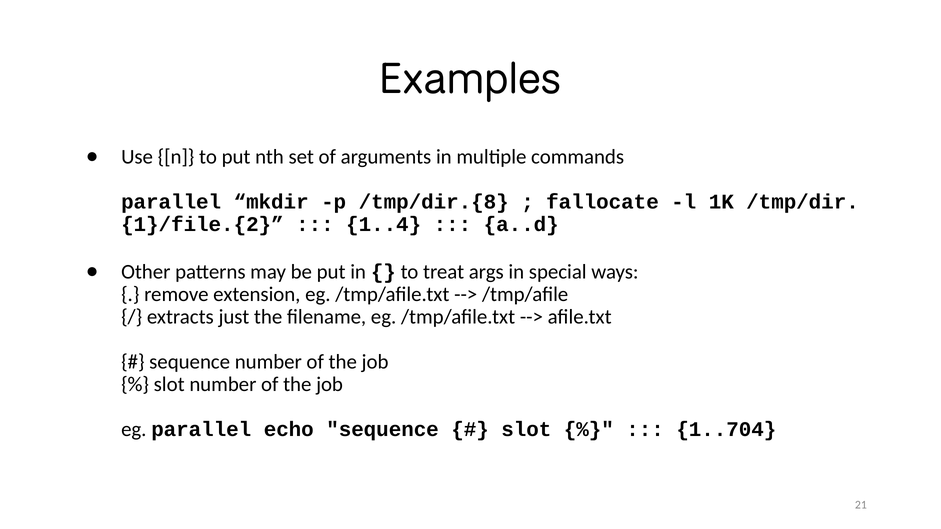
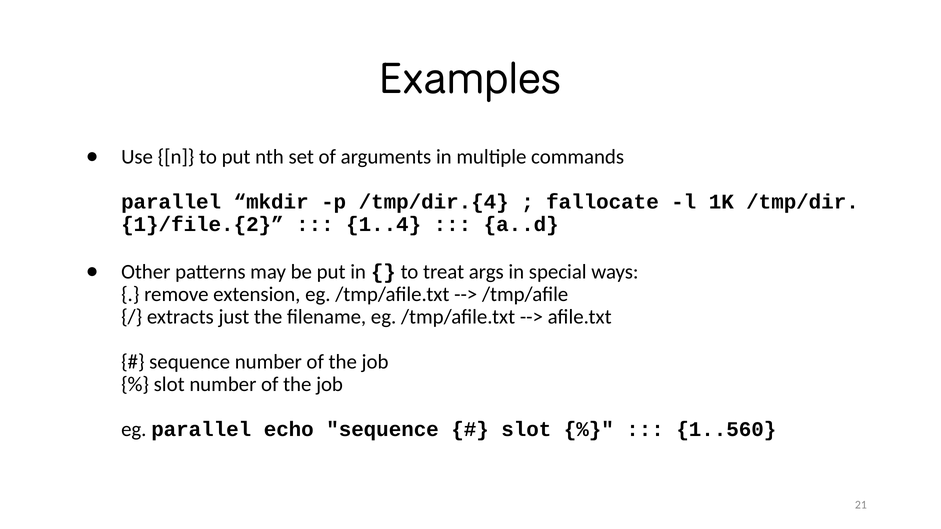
/tmp/dir.{8: /tmp/dir.{8 -> /tmp/dir.{4 (434, 202)
1..704: 1..704 -> 1..560 (726, 430)
